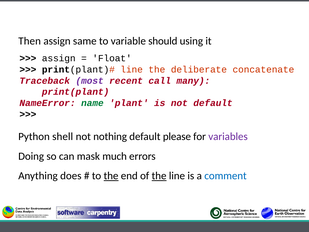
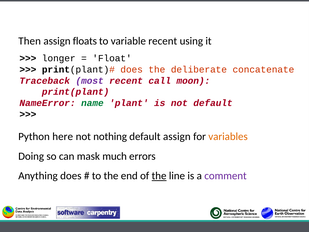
same: same -> floats (85, 41)
variable should: should -> recent (163, 41)
assign: assign -> longer (59, 58)
line: line -> does (132, 69)
many: many -> moon (193, 81)
shell: shell -> here (63, 136)
default please: please -> assign (177, 136)
variables colour: purple -> orange (228, 136)
the underline: present -> none (111, 176)
comment colour: blue -> purple (226, 176)
